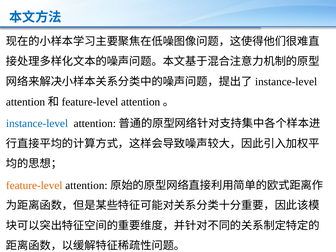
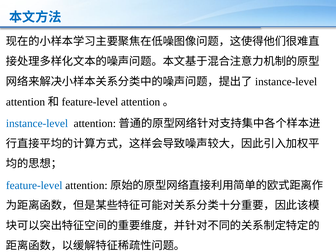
feature-level colour: orange -> blue (34, 185)
